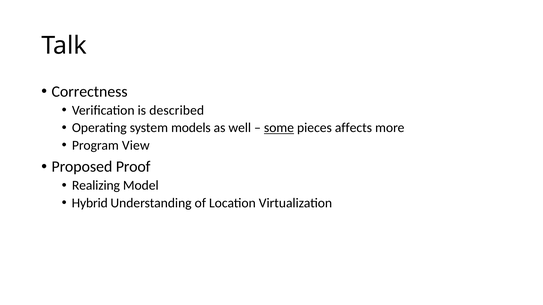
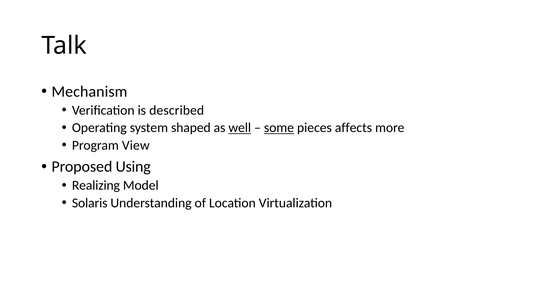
Correctness: Correctness -> Mechanism (89, 92)
models: models -> shaped (191, 128)
well underline: none -> present (240, 128)
Proof: Proof -> Using (133, 167)
Hybrid: Hybrid -> Solaris (90, 203)
